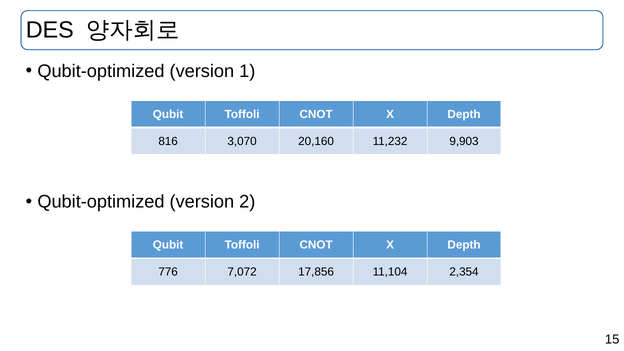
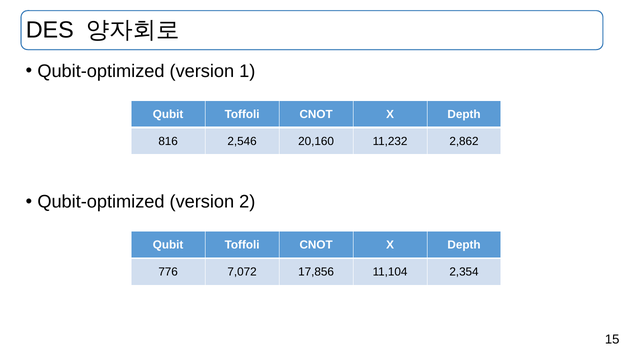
3,070: 3,070 -> 2,546 (242, 141)
9,903: 9,903 -> 2,862 (464, 141)
